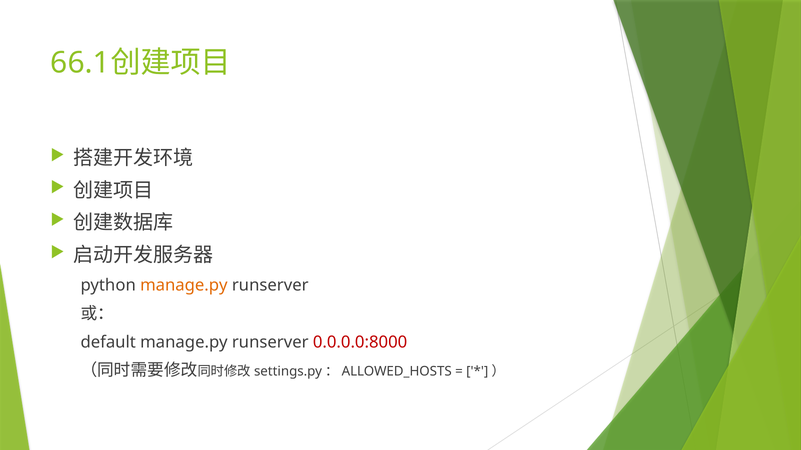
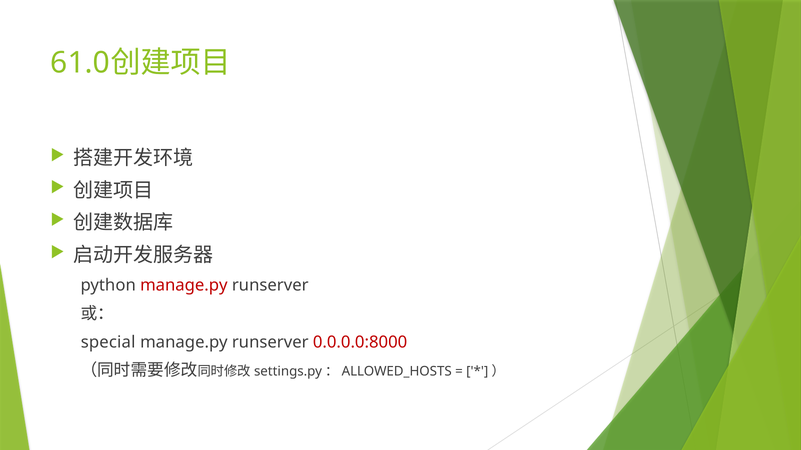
66.1: 66.1 -> 61.0 (80, 63)
manage.py colour: orange -> red (184, 286)
default: default -> special (108, 342)
